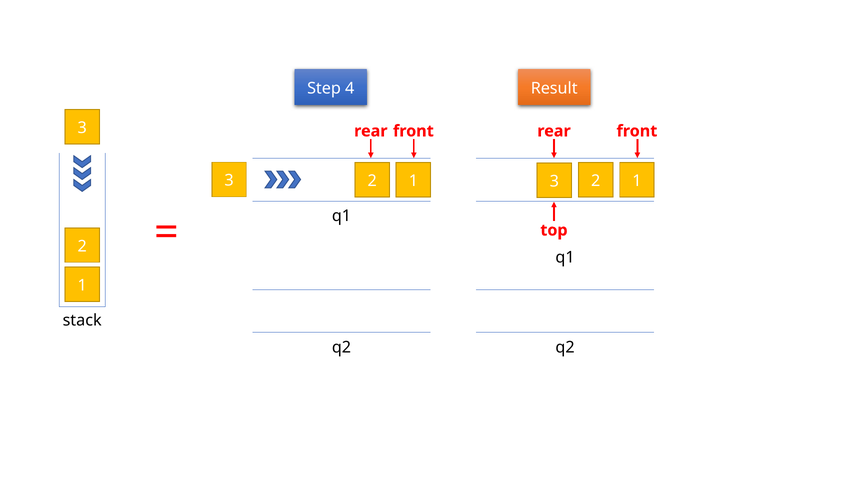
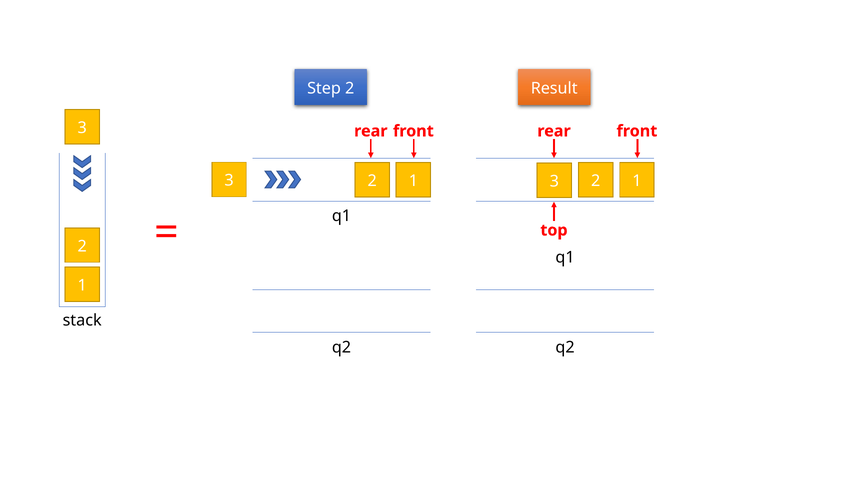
Step 4: 4 -> 2 (350, 88)
